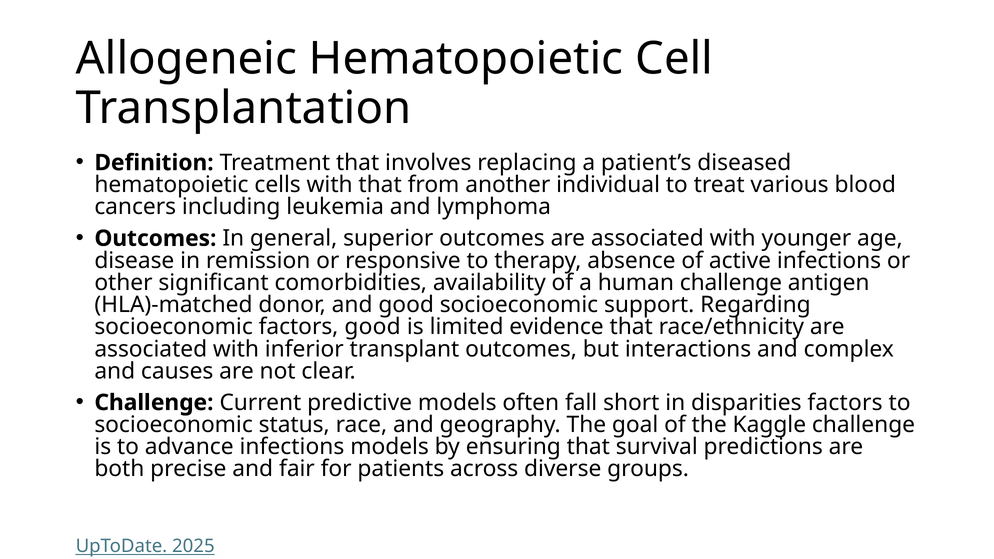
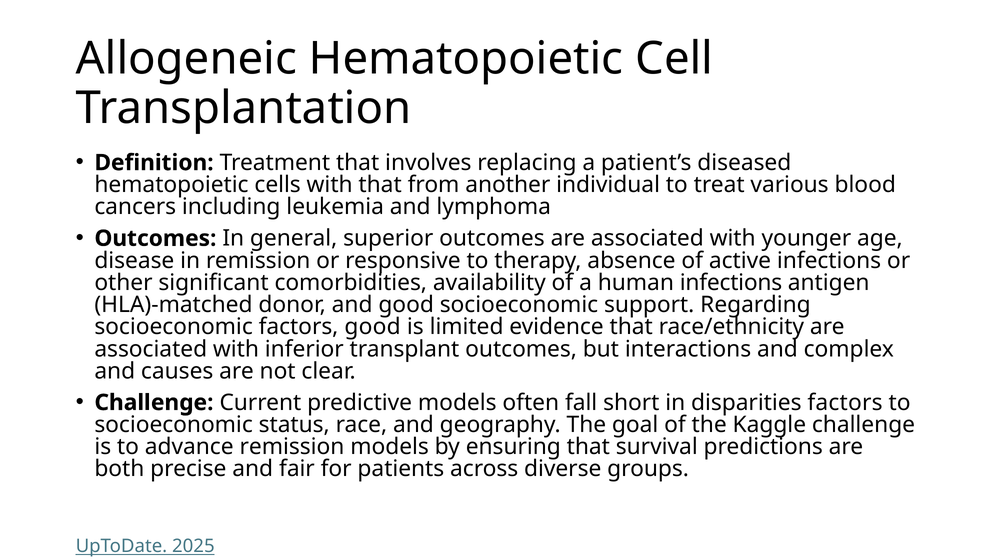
human challenge: challenge -> infections (731, 283)
advance infections: infections -> remission (292, 447)
